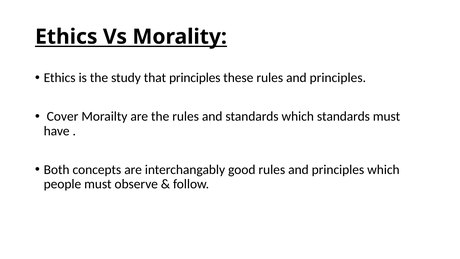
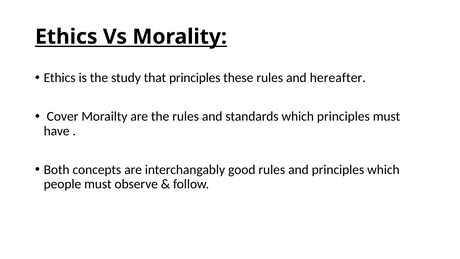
these rules and principles: principles -> hereafter (338, 78)
which standards: standards -> principles (343, 116)
